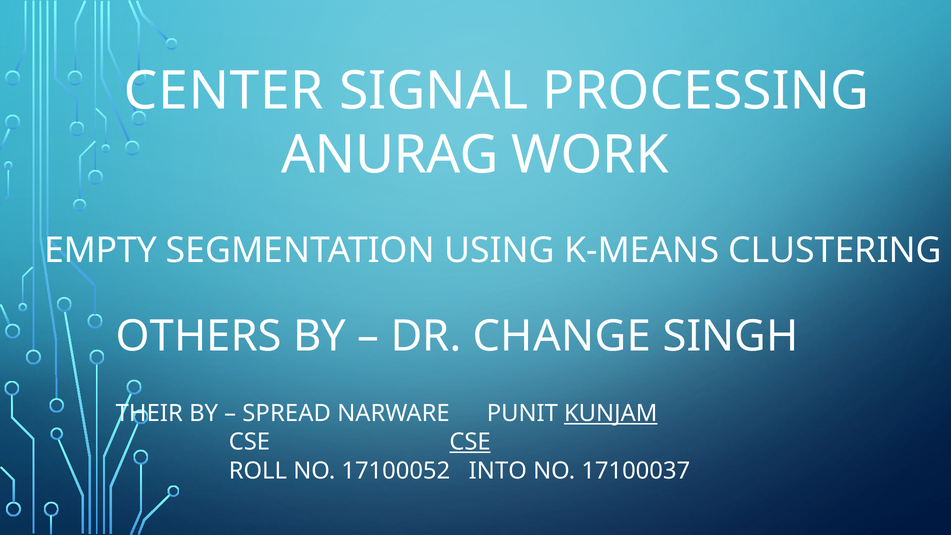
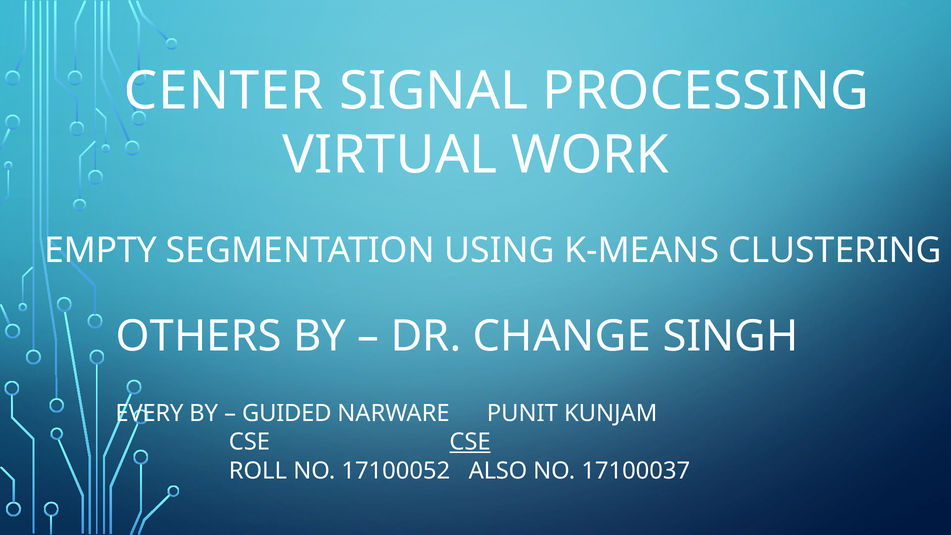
ANURAG: ANURAG -> VIRTUAL (390, 155)
THEIR: THEIR -> EVERY (149, 414)
SPREAD: SPREAD -> GUIDED (287, 414)
KUNJAM underline: present -> none (611, 414)
INTO: INTO -> ALSO (498, 471)
